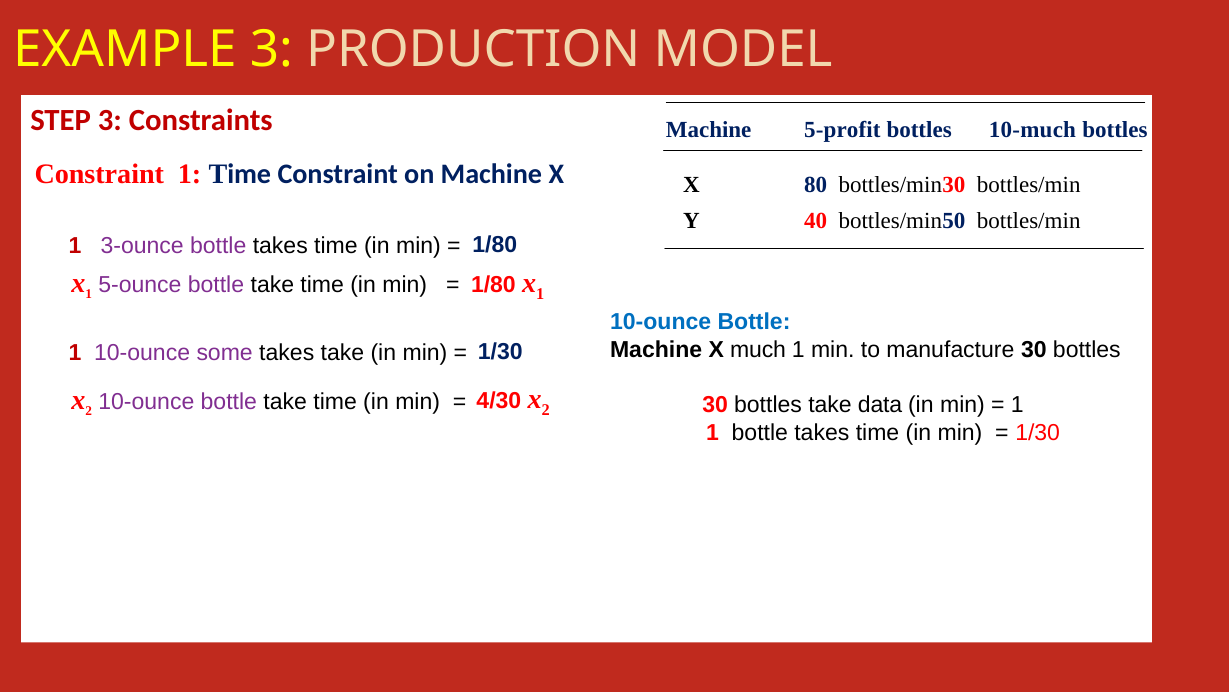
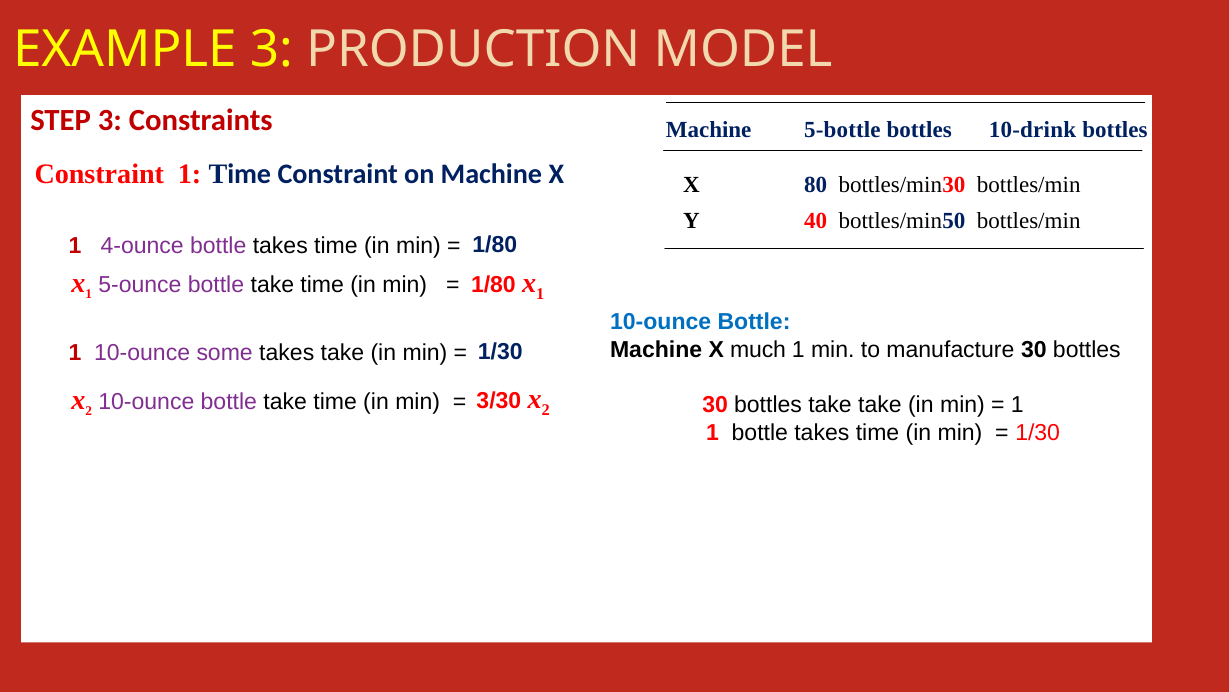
5-profit: 5-profit -> 5-bottle (842, 130)
10-much: 10-much -> 10-drink (1032, 130)
3-ounce: 3-ounce -> 4-ounce (142, 246)
4/30: 4/30 -> 3/30 (499, 400)
take data: data -> take (880, 405)
